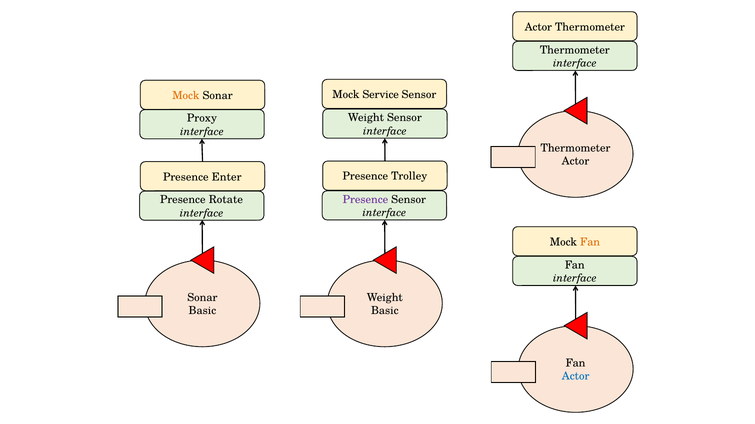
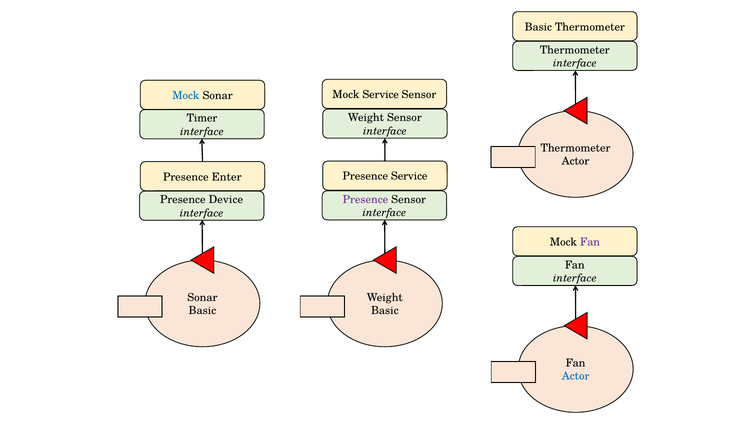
Actor: Actor -> Basic (538, 27)
Mock colour: orange -> blue (186, 96)
Proxy: Proxy -> Timer (202, 119)
Presence Trolley: Trolley -> Service (409, 177)
Rotate: Rotate -> Device (226, 200)
Fan colour: orange -> purple (590, 242)
